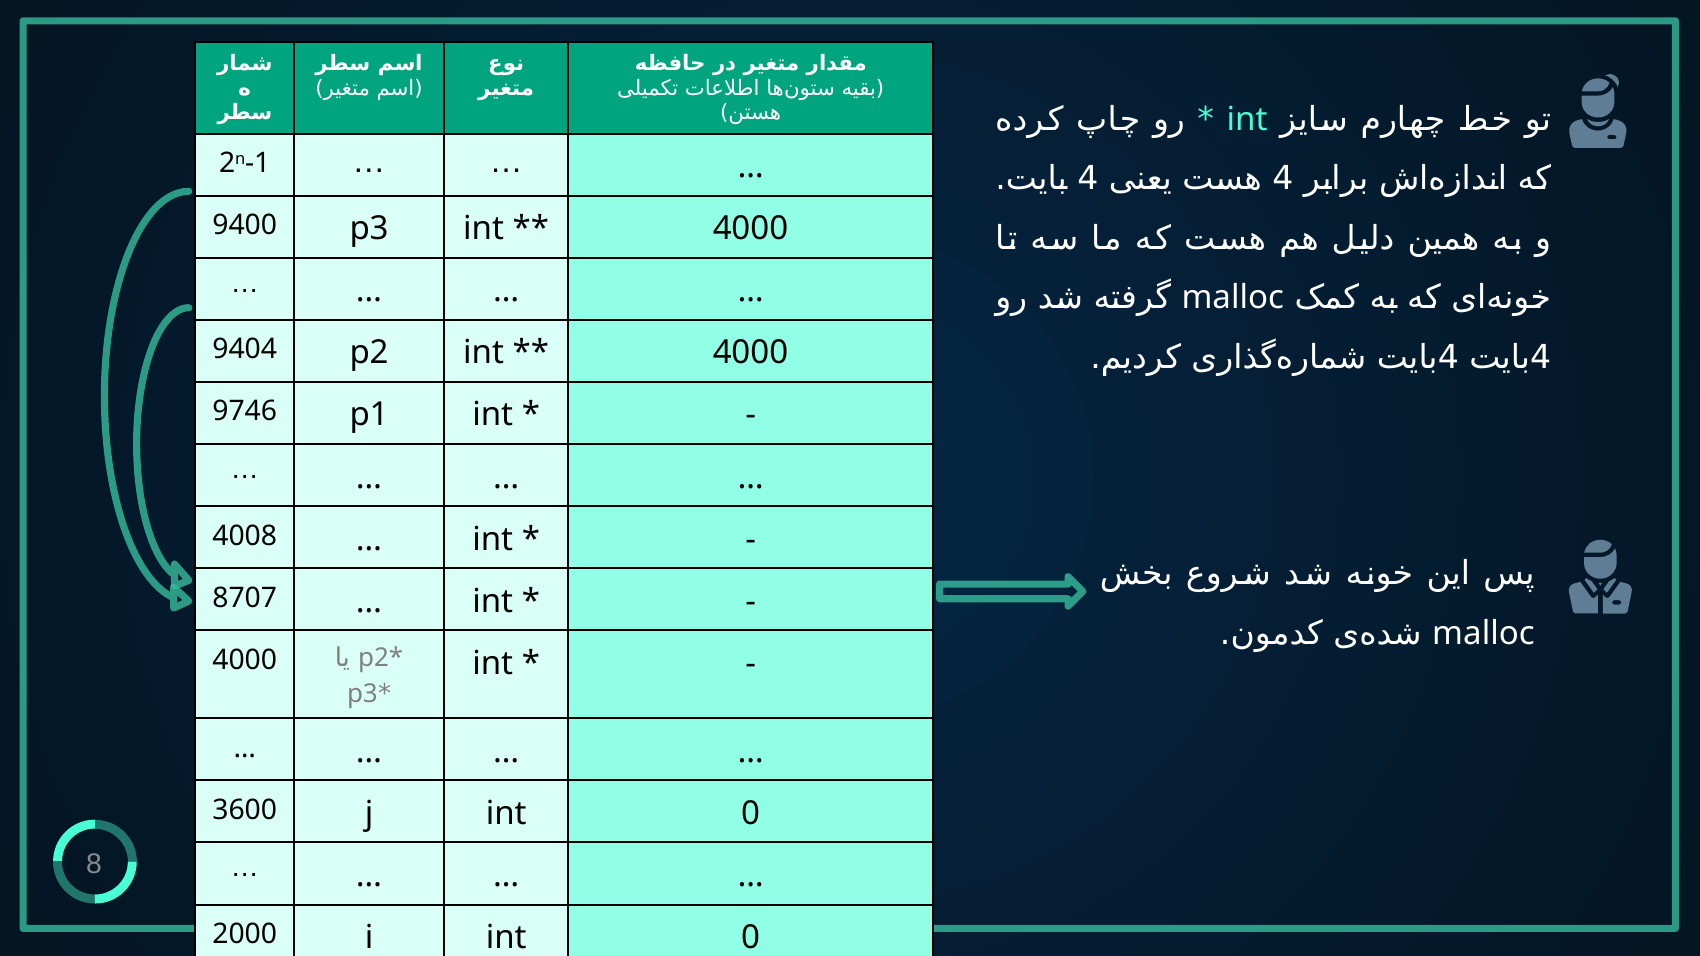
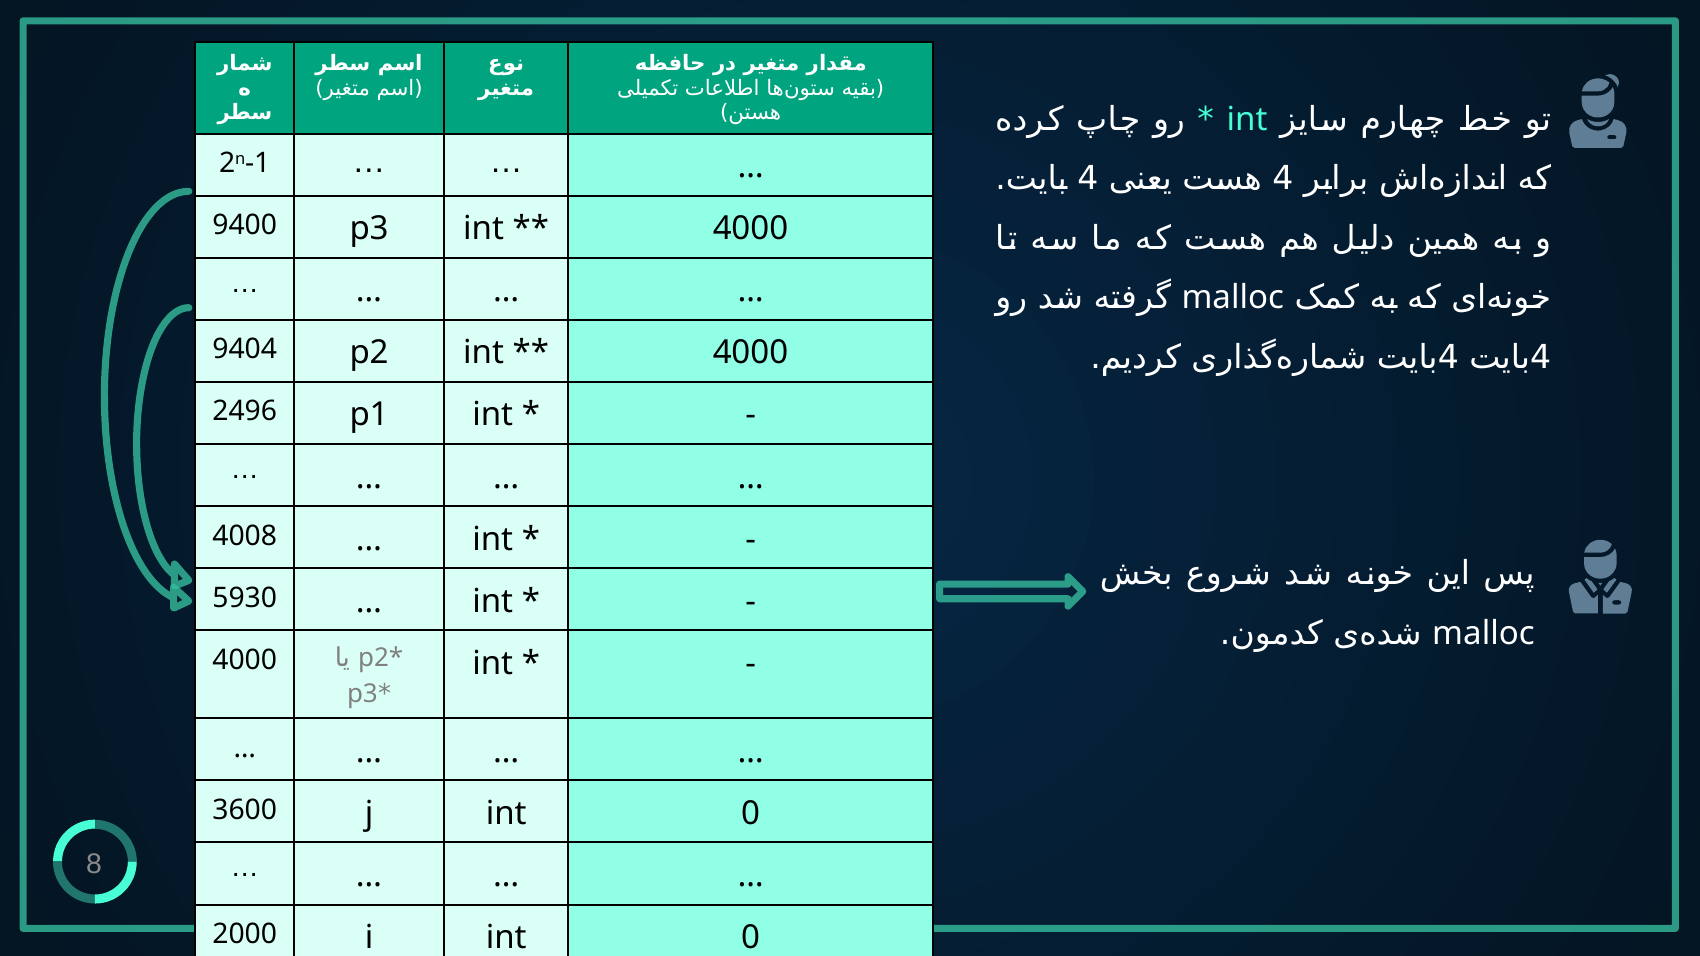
9746: 9746 -> 2496 (245, 412)
8707: 8707 -> 5930 (245, 598)
